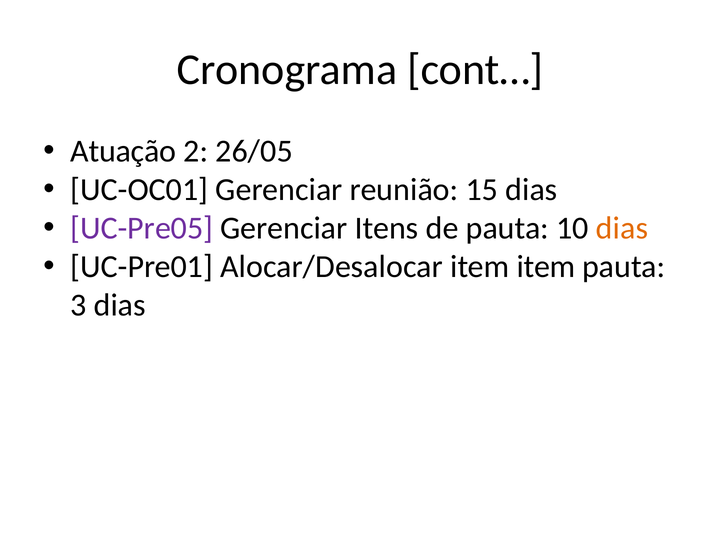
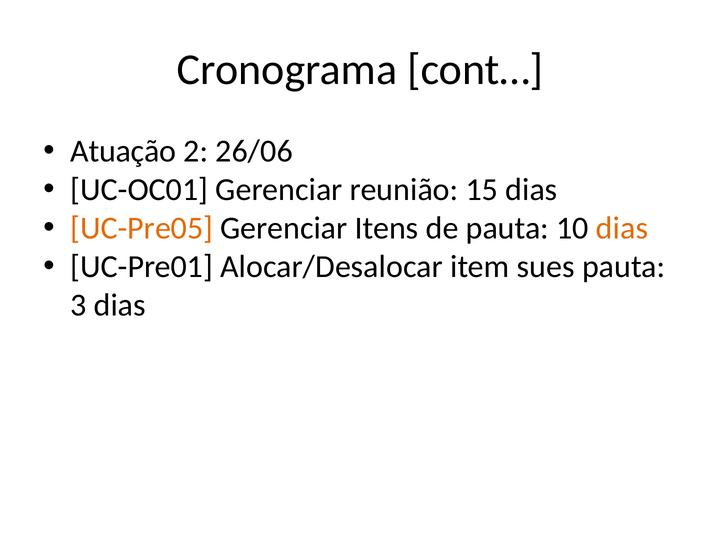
26/05: 26/05 -> 26/06 (254, 151)
UC-Pre05 colour: purple -> orange (142, 228)
item item: item -> sues (546, 267)
